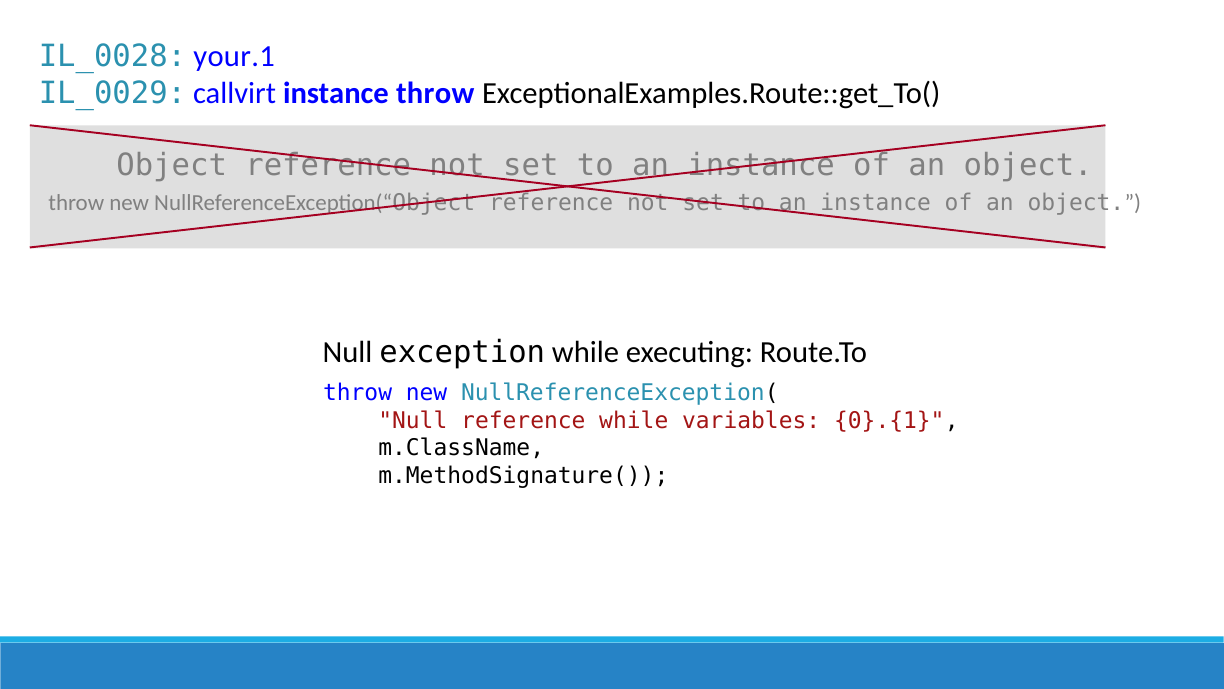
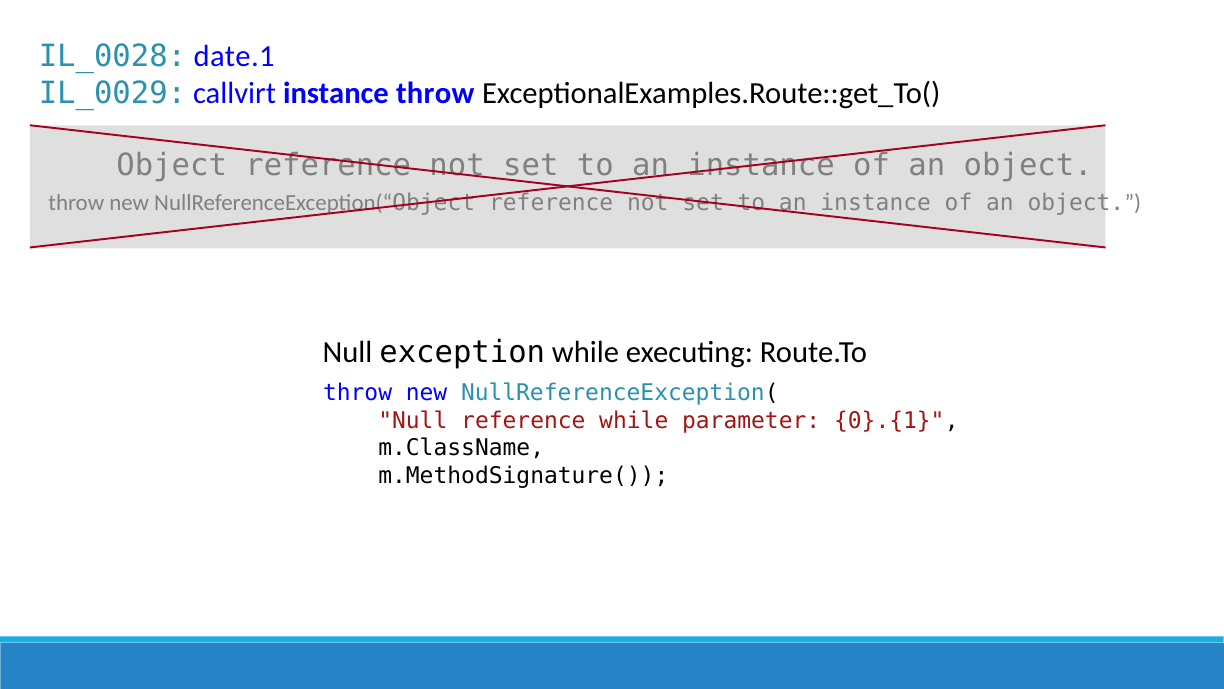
your.1: your.1 -> date.1 (234, 57)
variables: variables -> parameter (751, 420)
